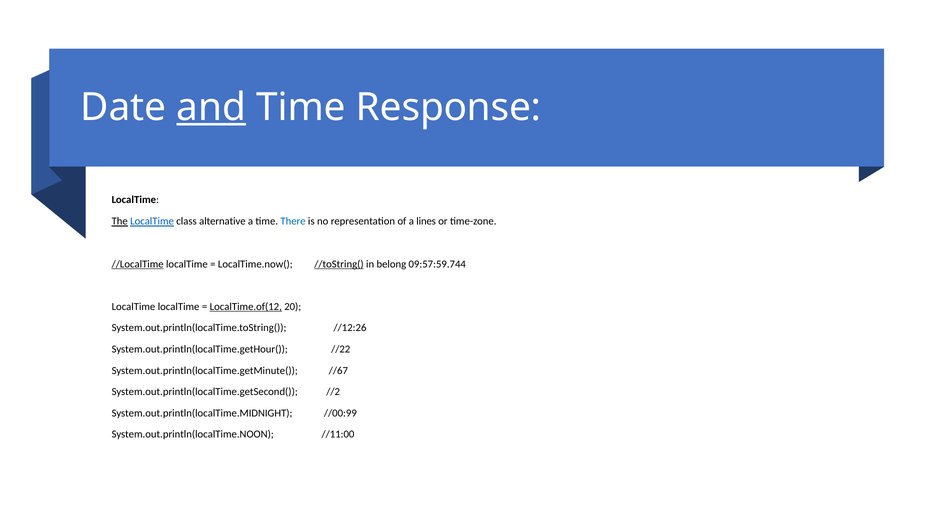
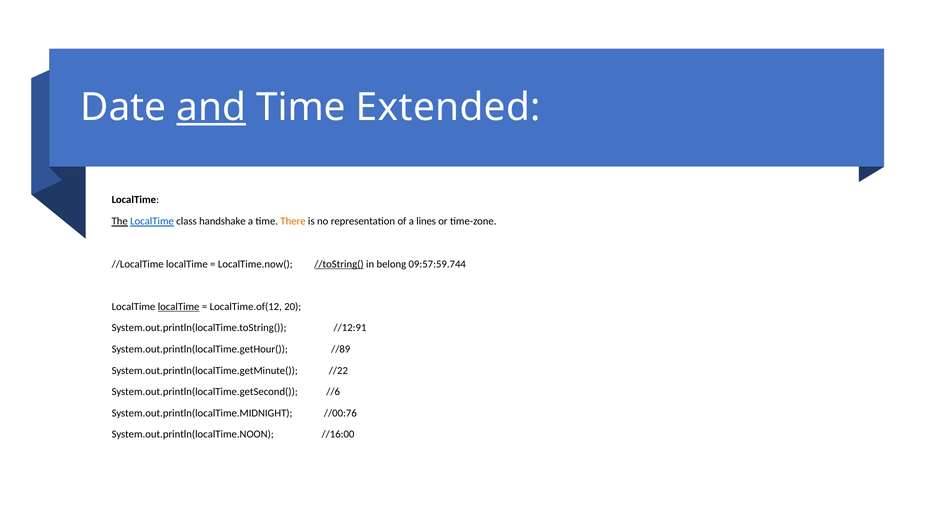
Response: Response -> Extended (448, 107)
alternative: alternative -> handshake (222, 221)
There colour: blue -> orange (293, 221)
//LocalTime underline: present -> none (138, 264)
localTime underline: none -> present (179, 307)
LocalTime.of(12 underline: present -> none (246, 307)
//12:26: //12:26 -> //12:91 (350, 328)
//22: //22 -> //89 (341, 349)
//67: //67 -> //22 (338, 370)
//2: //2 -> //6 (333, 392)
//00:99: //00:99 -> //00:76 (340, 413)
//11:00: //11:00 -> //16:00 (338, 434)
